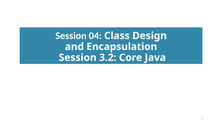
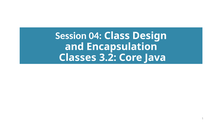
Session: Session -> Classes (78, 57)
